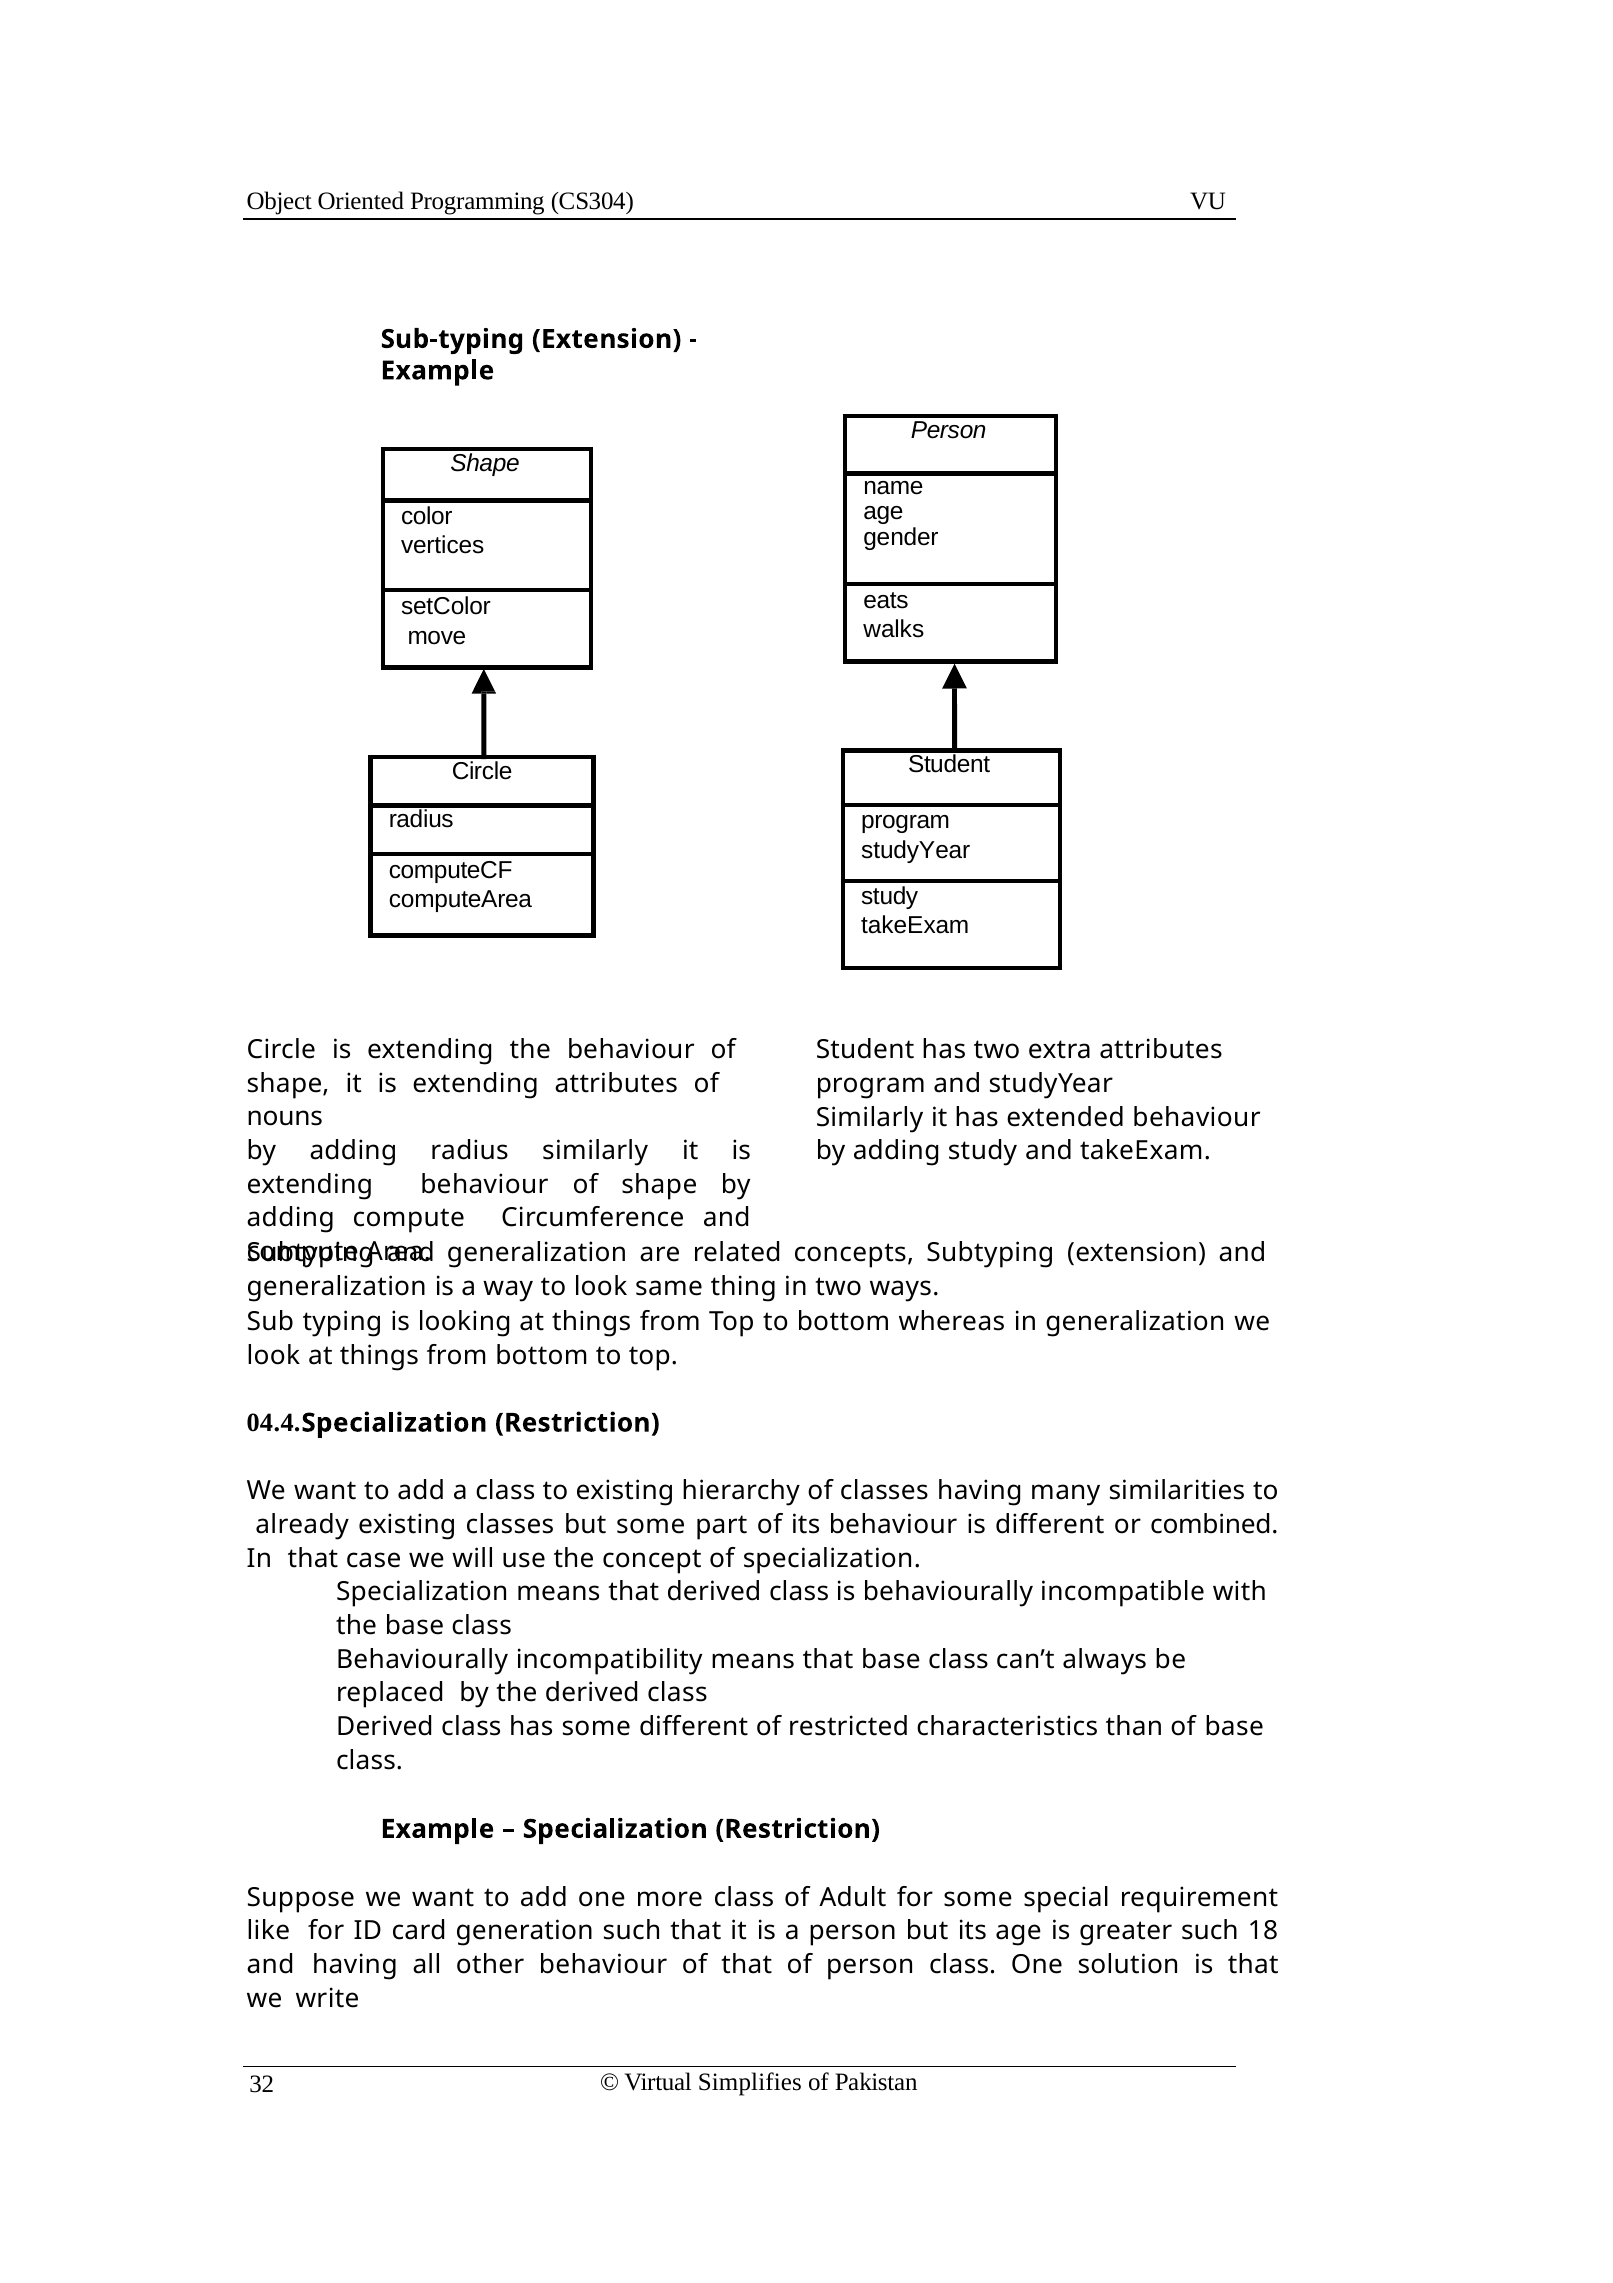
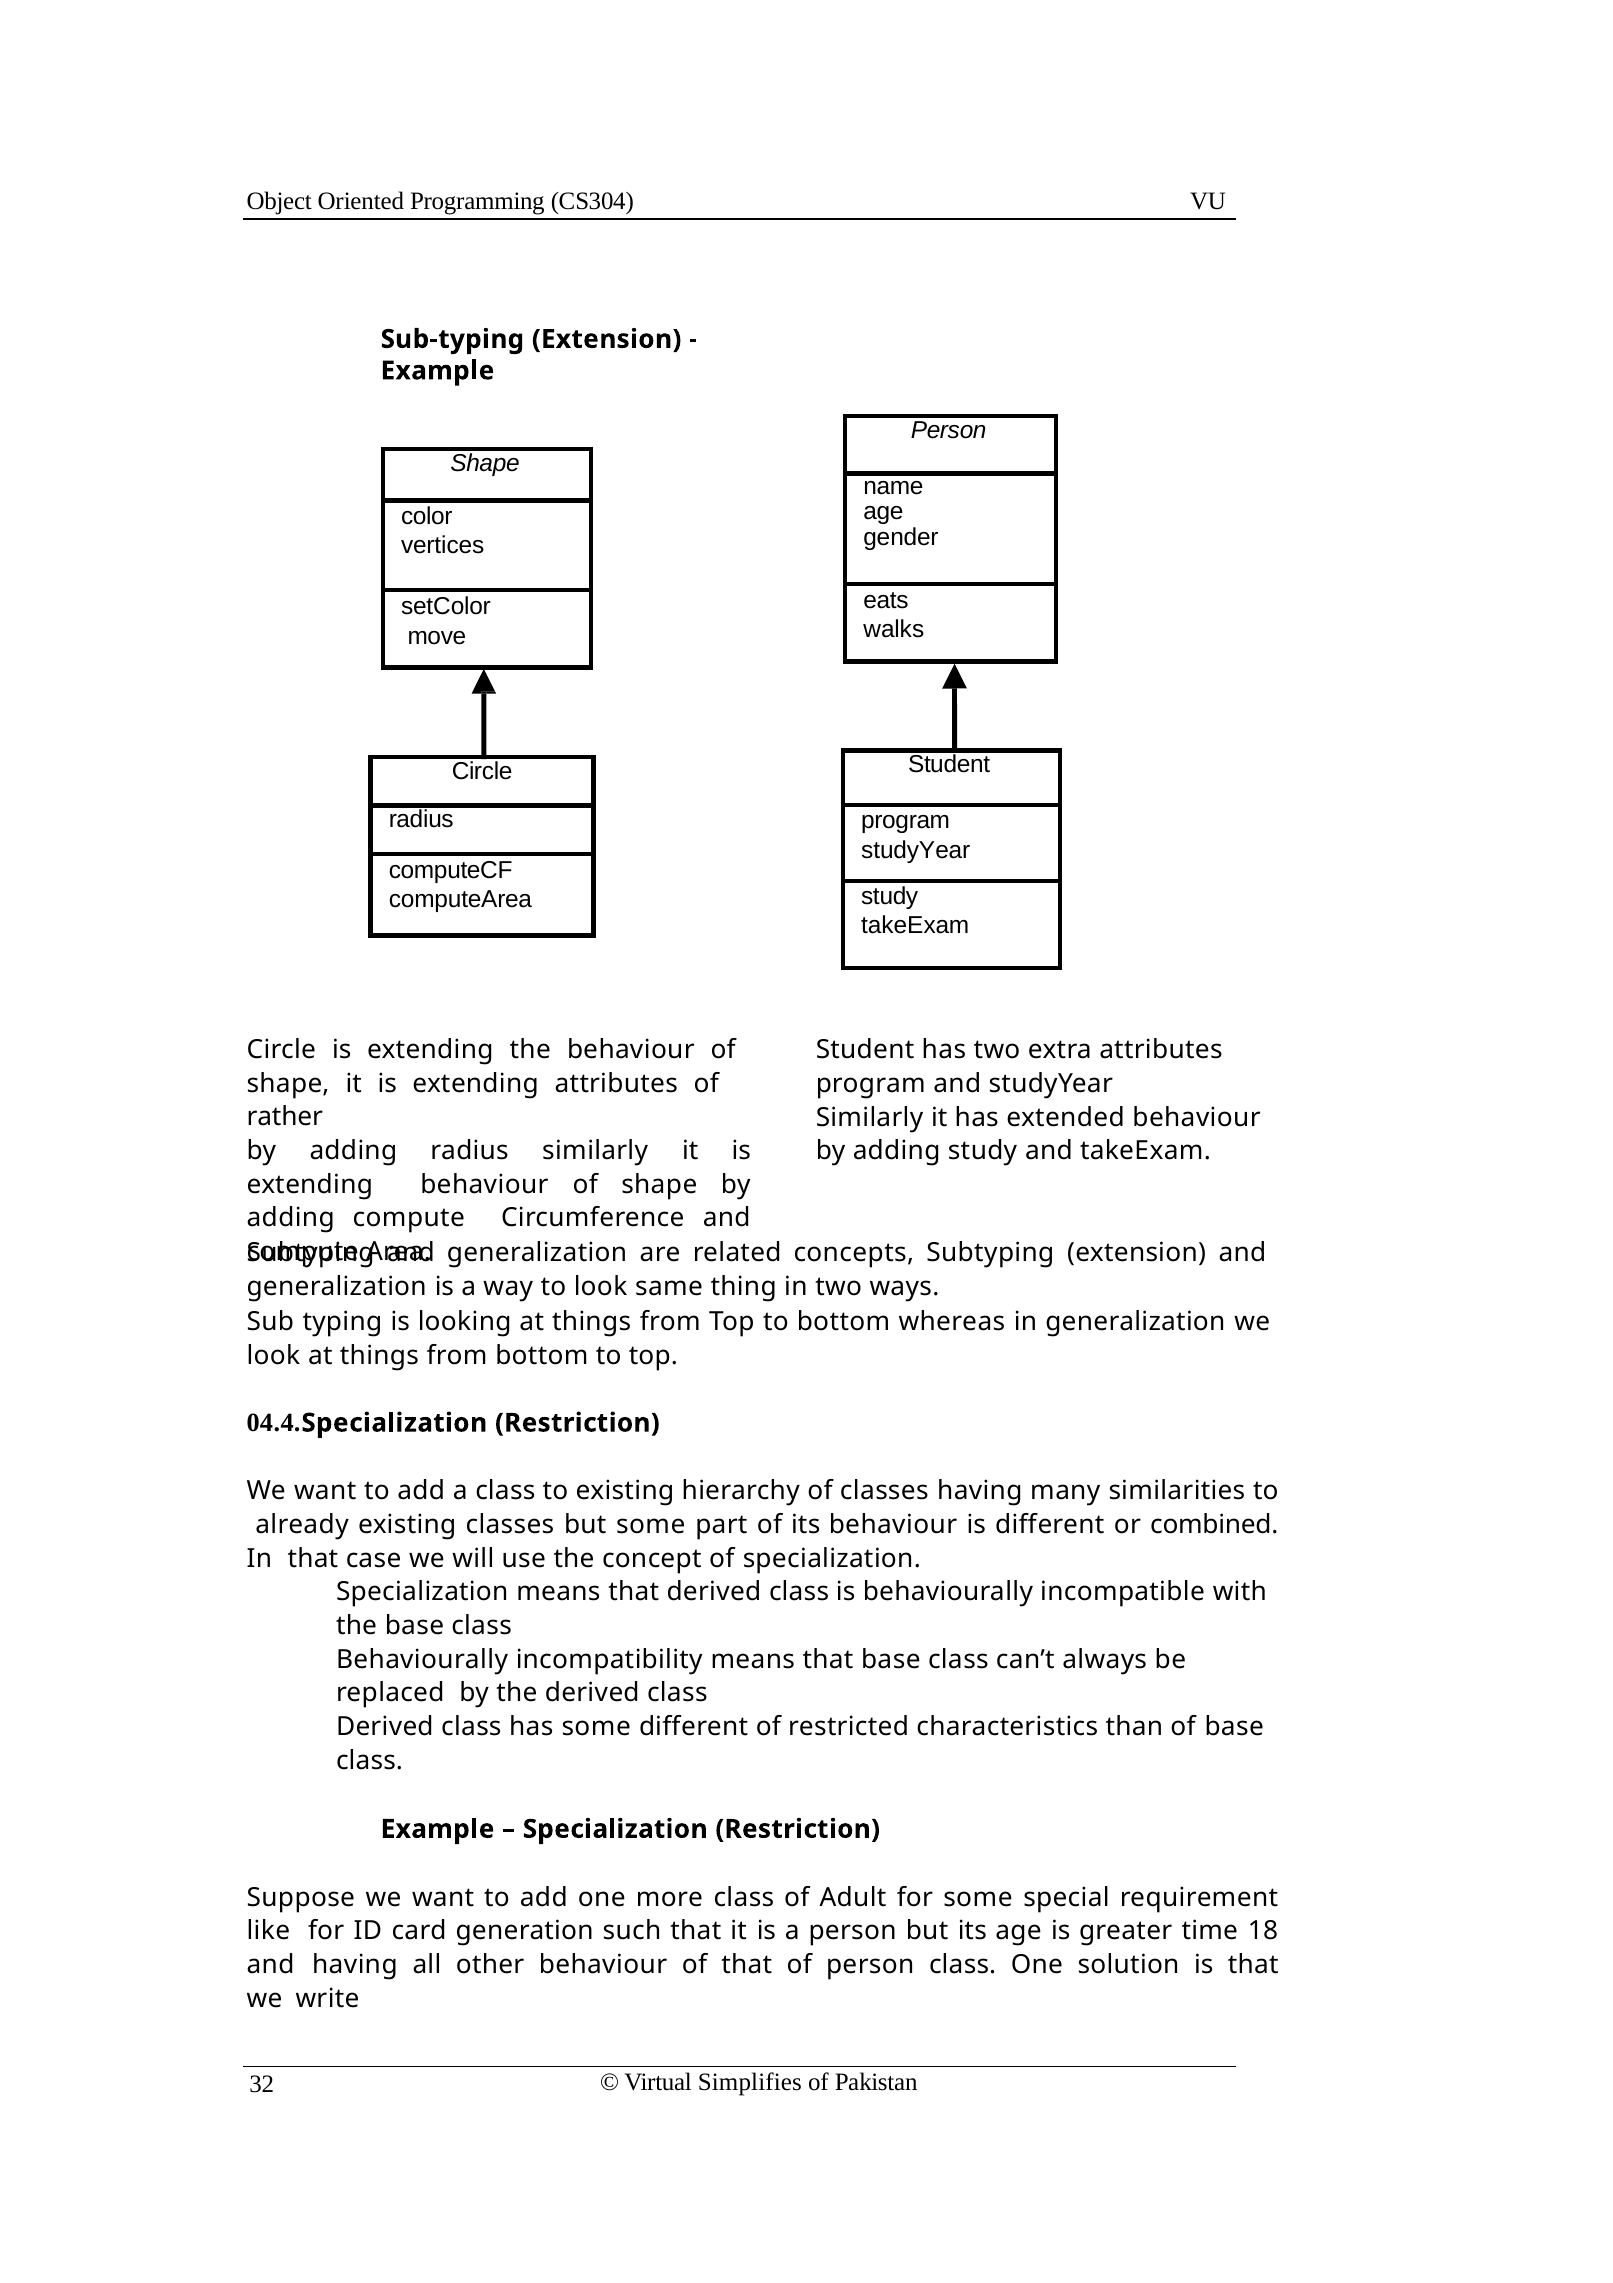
nouns: nouns -> rather (285, 1117)
greater such: such -> time (1210, 1931)
